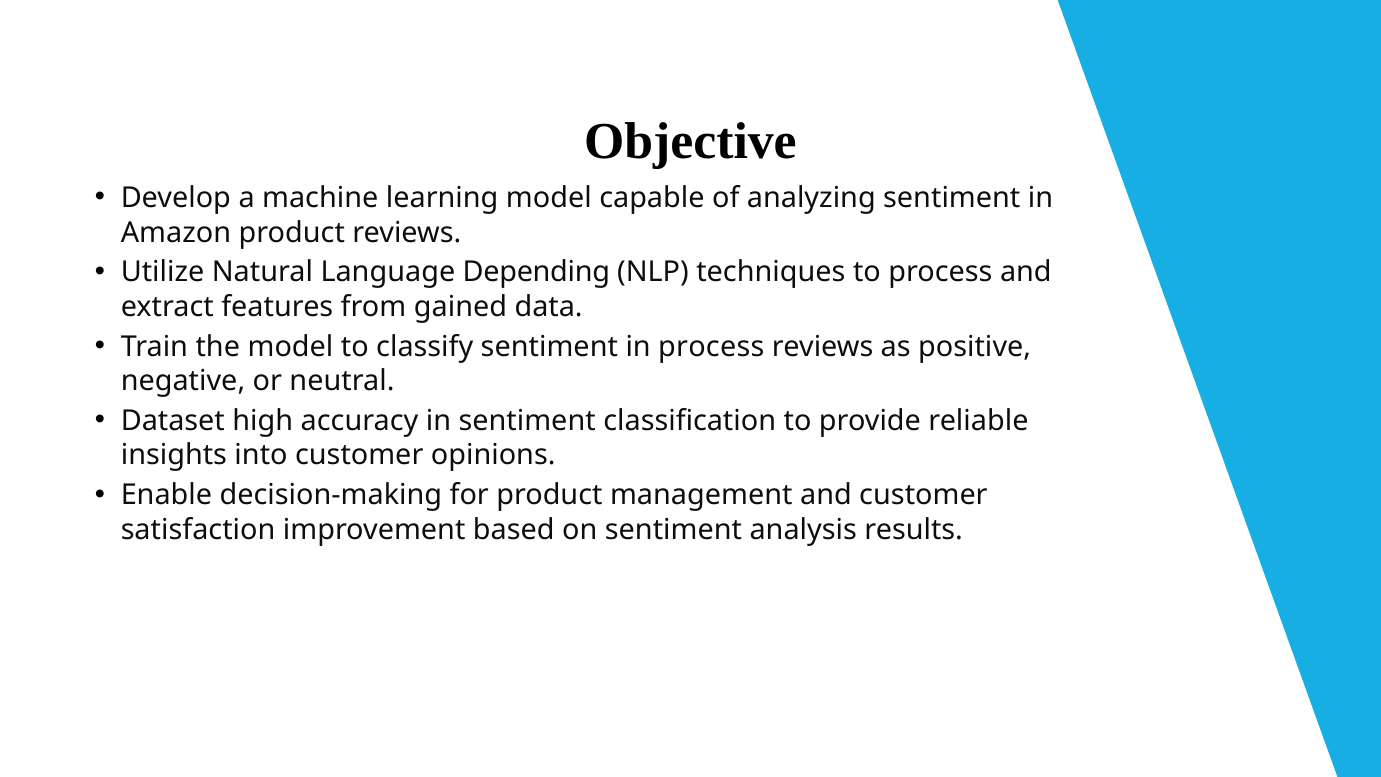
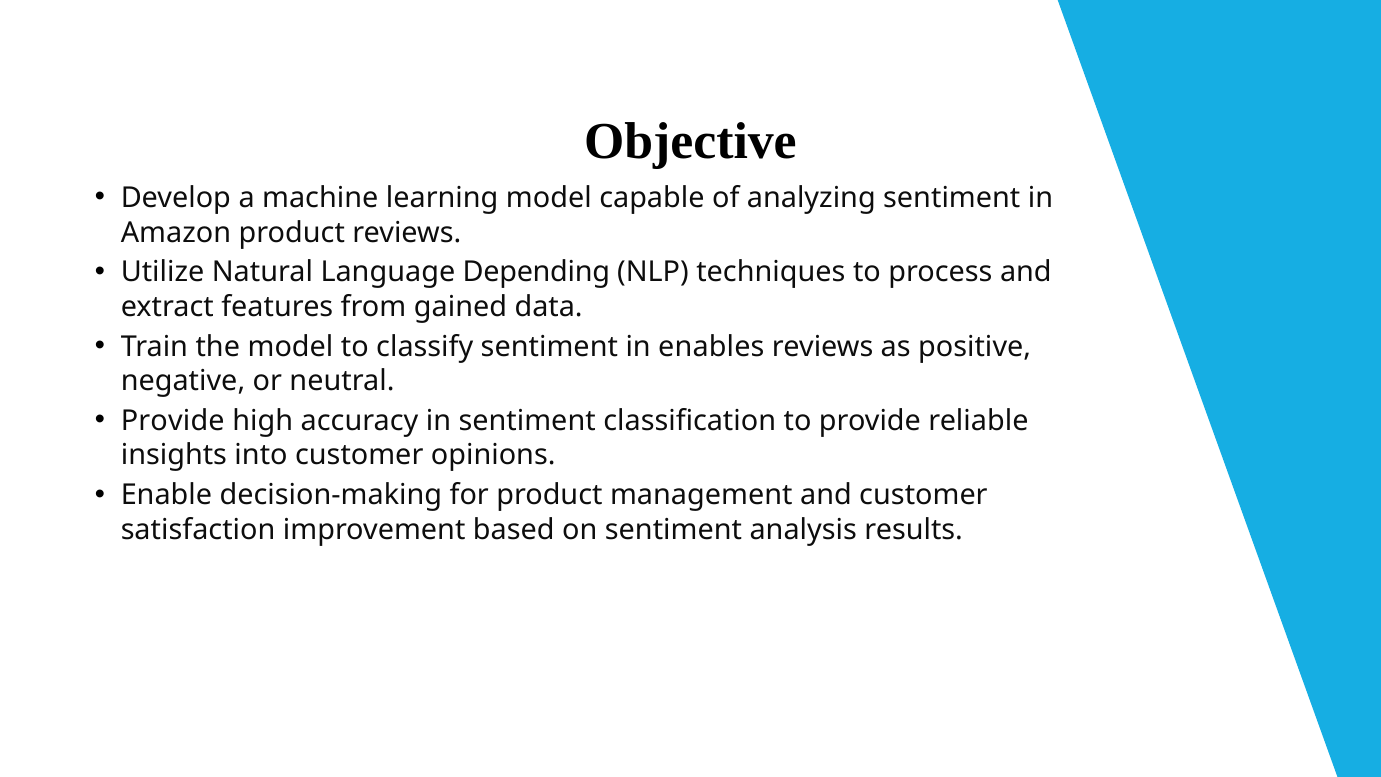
in process: process -> enables (711, 347)
Dataset: Dataset -> Provide (173, 421)
